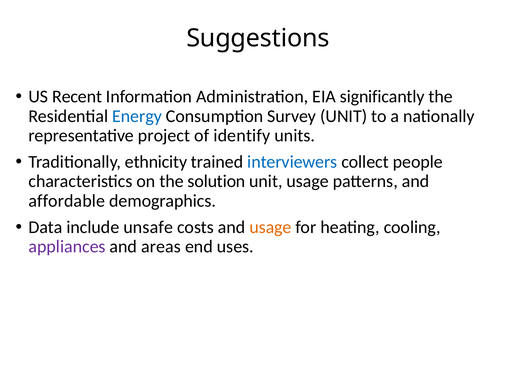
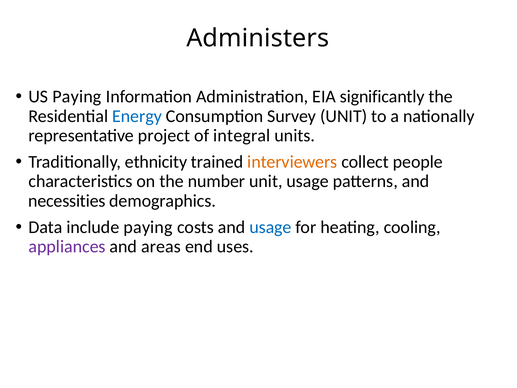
Suggestions: Suggestions -> Administers (258, 38)
US Recent: Recent -> Paying (77, 97)
identify: identify -> integral (242, 135)
interviewers colour: blue -> orange (292, 162)
solution: solution -> number (216, 181)
affordable: affordable -> necessities (67, 201)
include unsafe: unsafe -> paying (148, 227)
usage colour: orange -> blue (270, 227)
